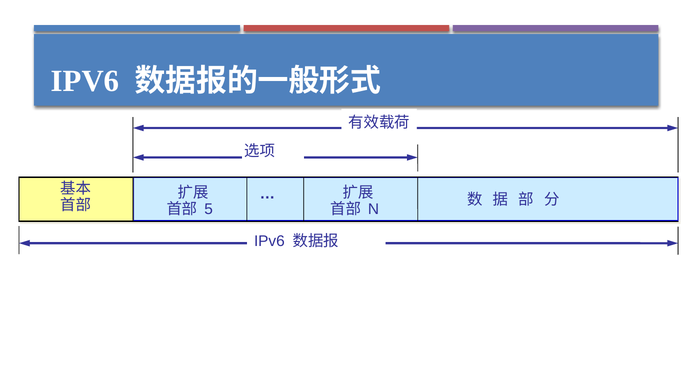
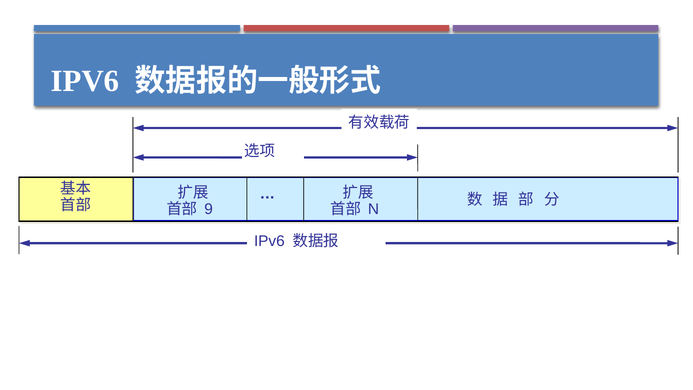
5: 5 -> 9 (209, 209)
